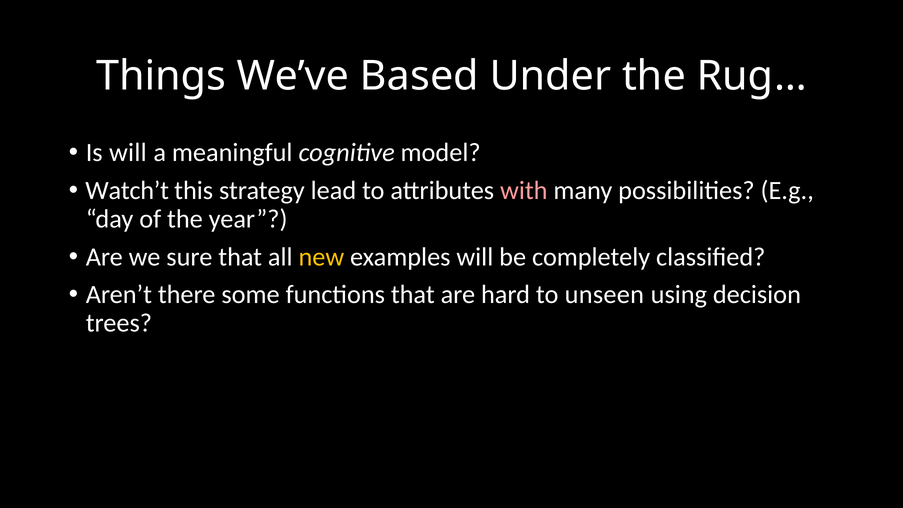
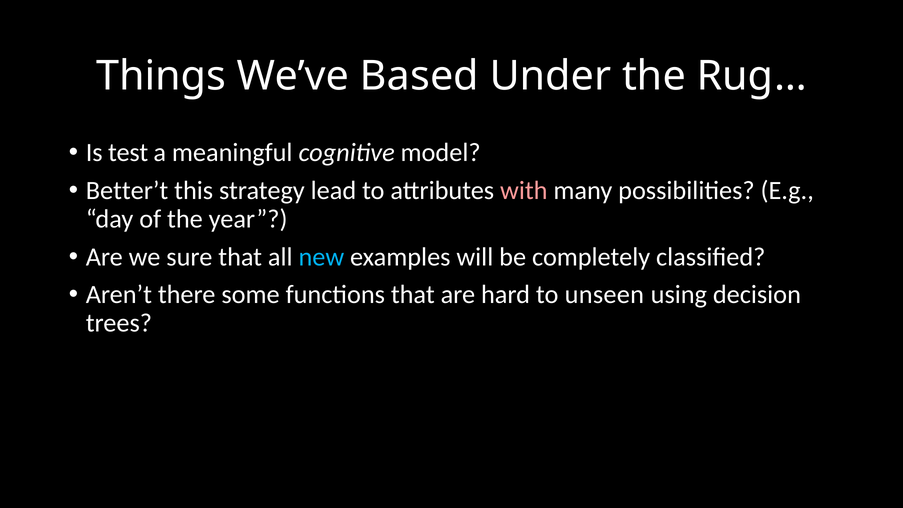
Is will: will -> test (128, 153)
Watch’t: Watch’t -> Better’t (127, 191)
new colour: yellow -> light blue (321, 257)
